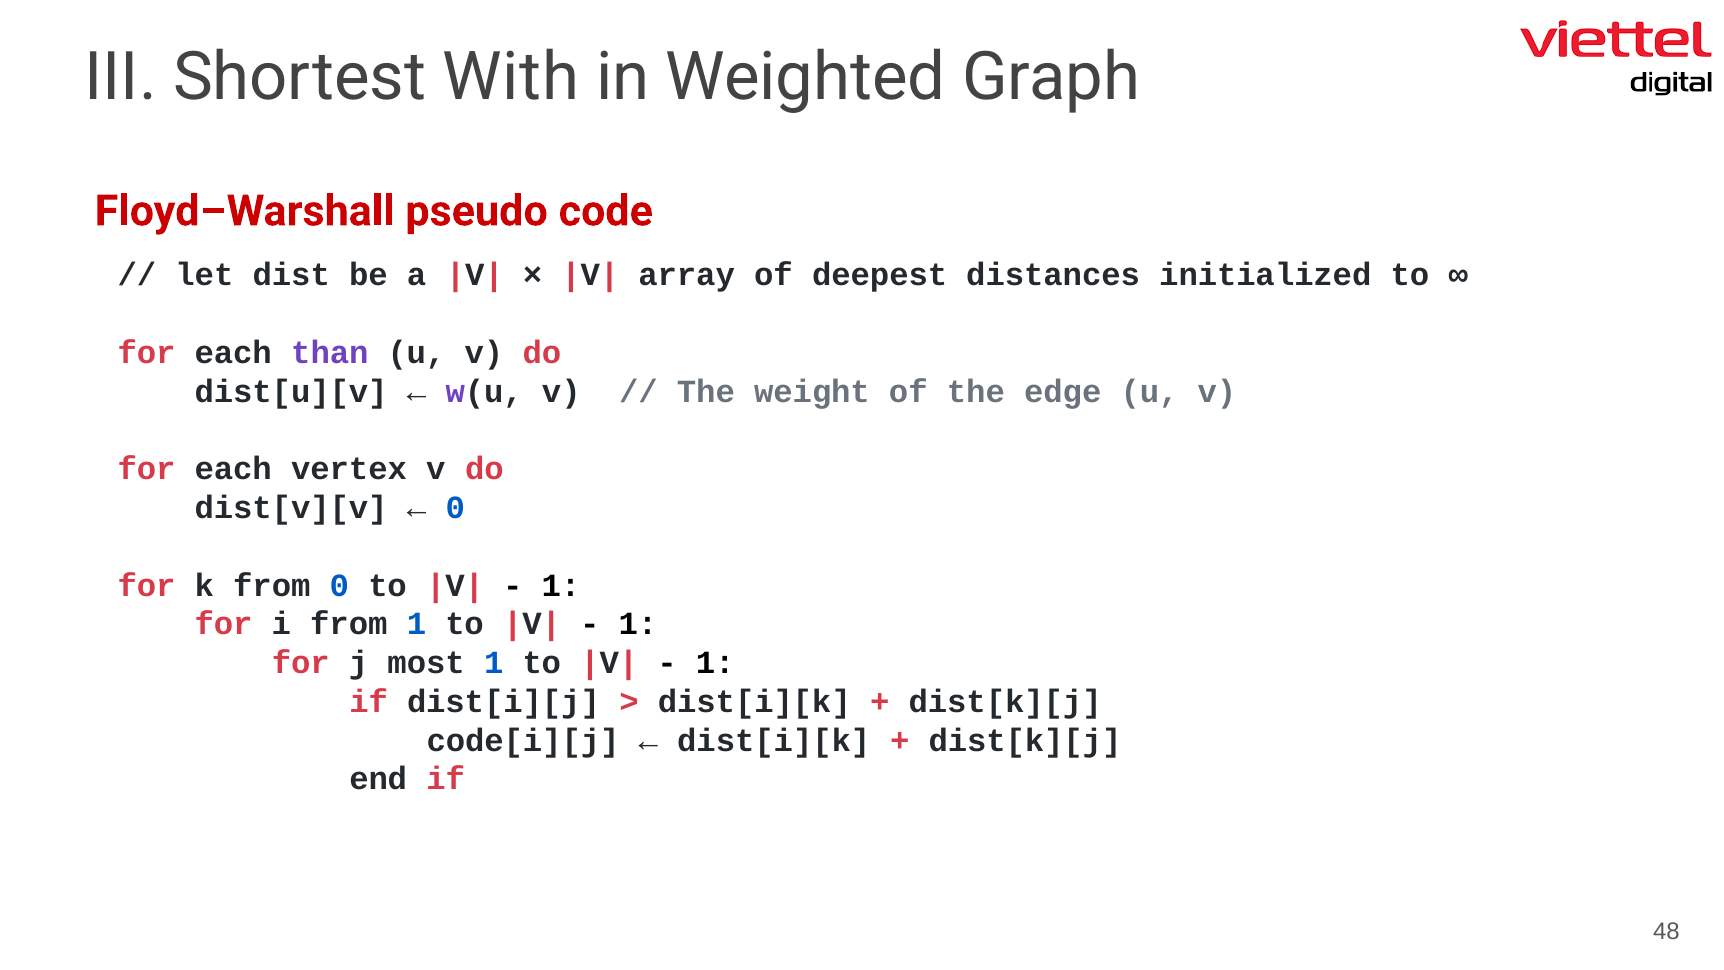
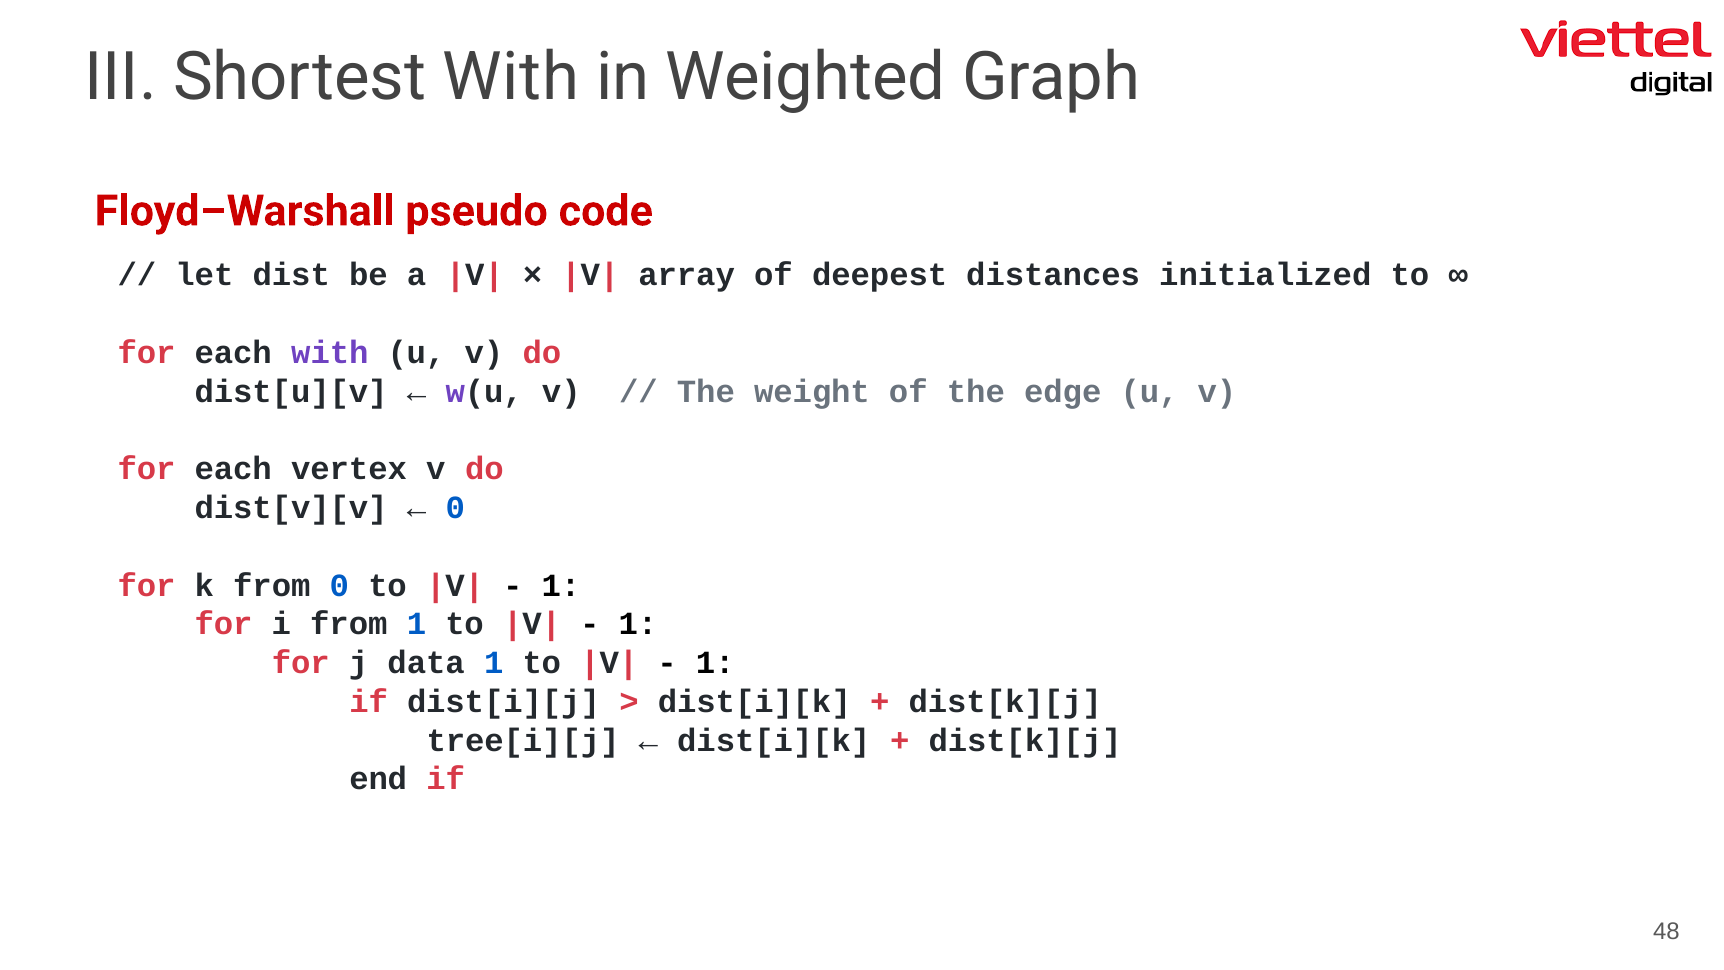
each than: than -> with (330, 353)
most: most -> data (426, 663)
code[i][j: code[i][j -> tree[i][j (523, 740)
